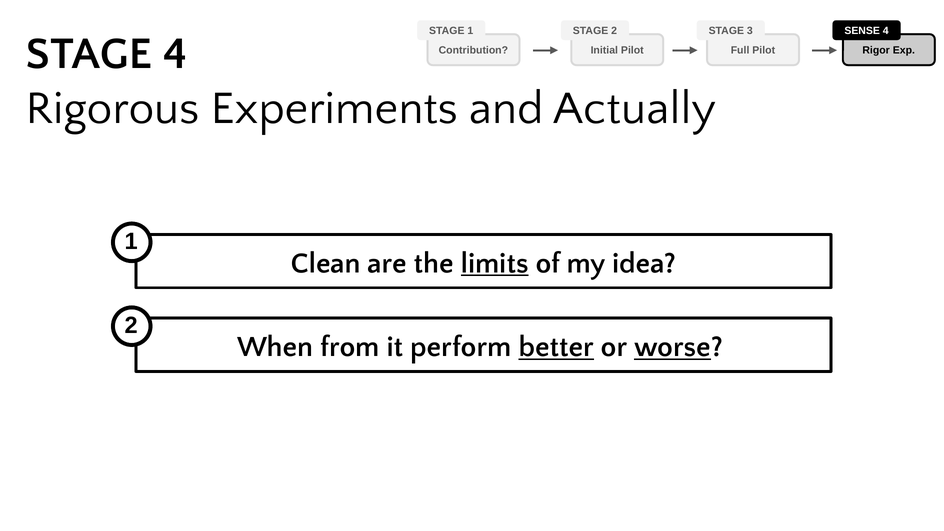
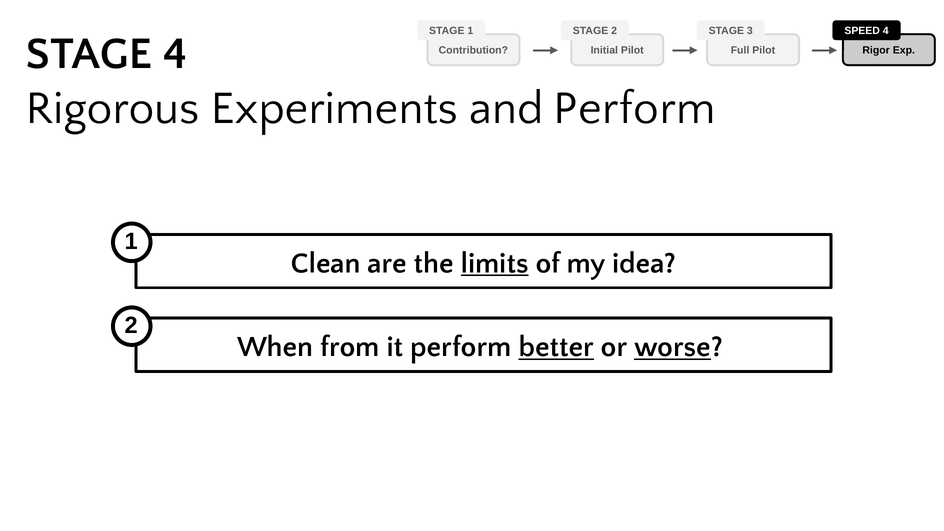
SENSE: SENSE -> SPEED (862, 31)
and Actually: Actually -> Perform (635, 108)
